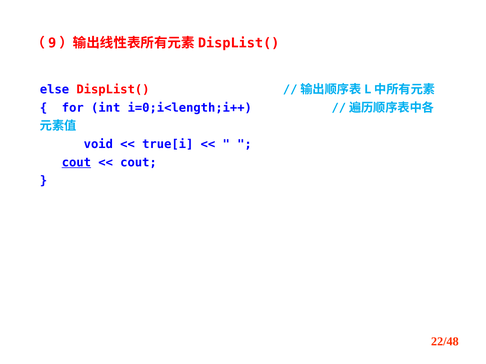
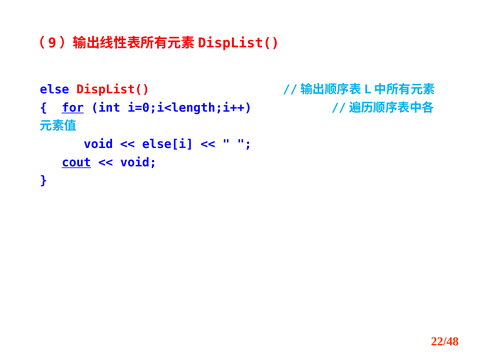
for underline: none -> present (73, 108)
true[i: true[i -> else[i (168, 144)
cout: cout -> void (139, 163)
